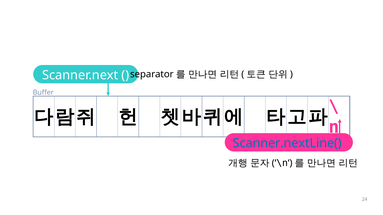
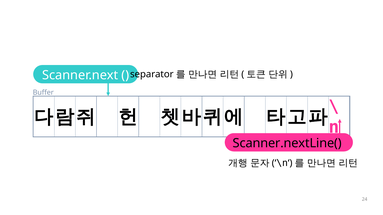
Scanner.nextLine( colour: blue -> black (287, 143)
